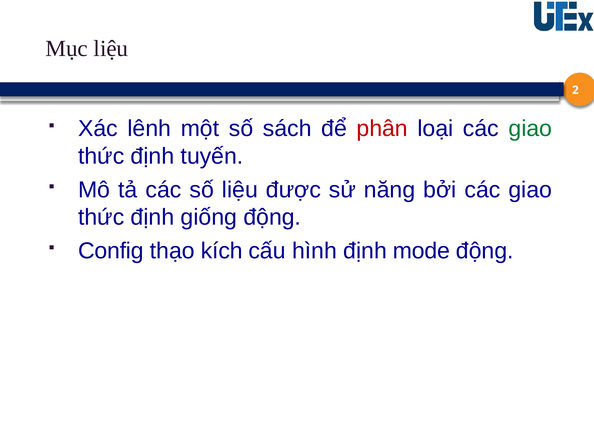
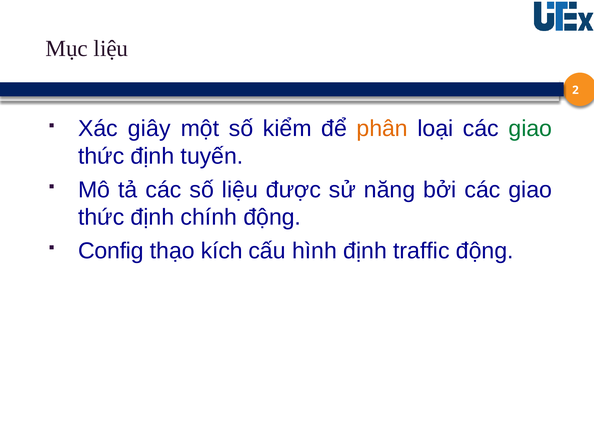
lênh: lênh -> giây (149, 129)
sách: sách -> kiểm (287, 129)
phân colour: red -> orange (382, 129)
giống: giống -> chính (209, 218)
mode: mode -> traffic (421, 251)
